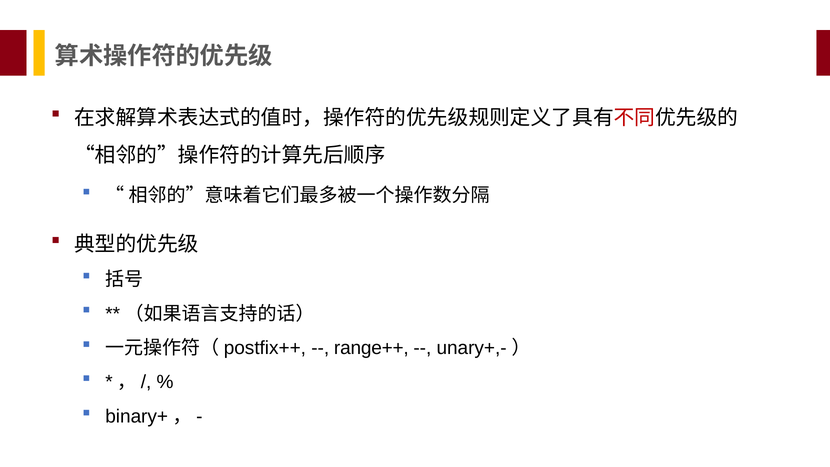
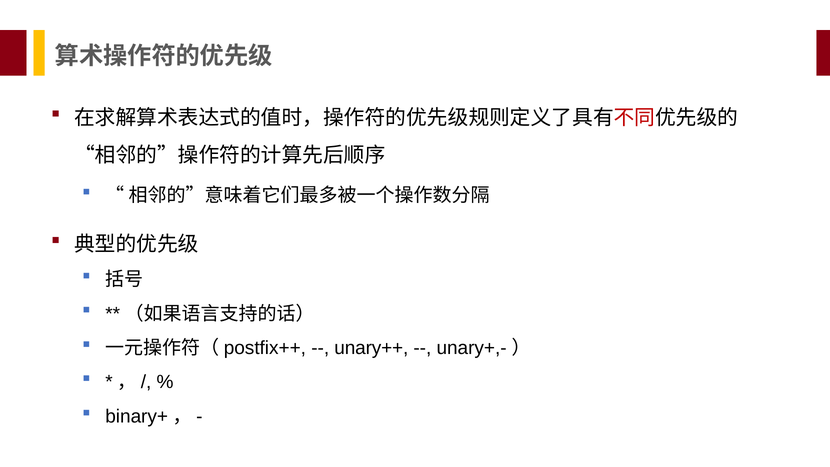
range++: range++ -> unary++ (371, 348)
